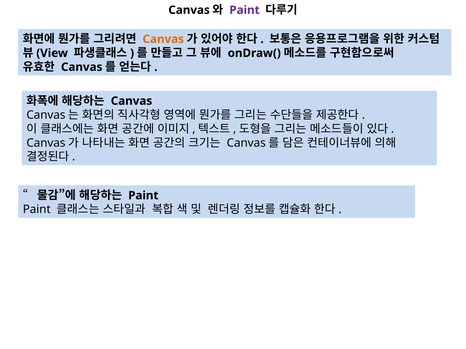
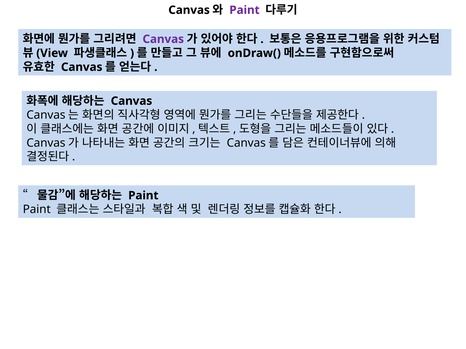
Canvas colour: orange -> purple (163, 39)
